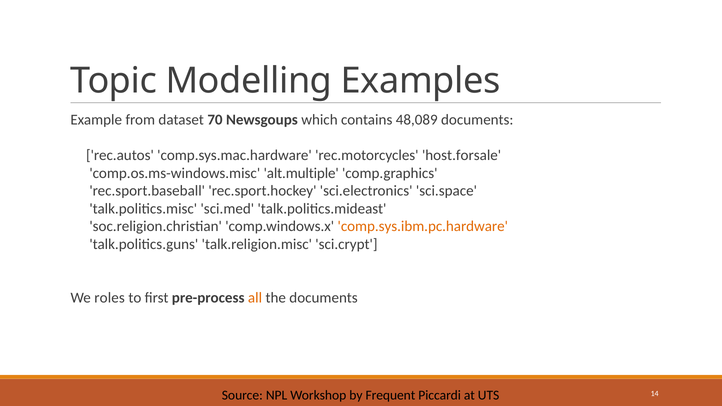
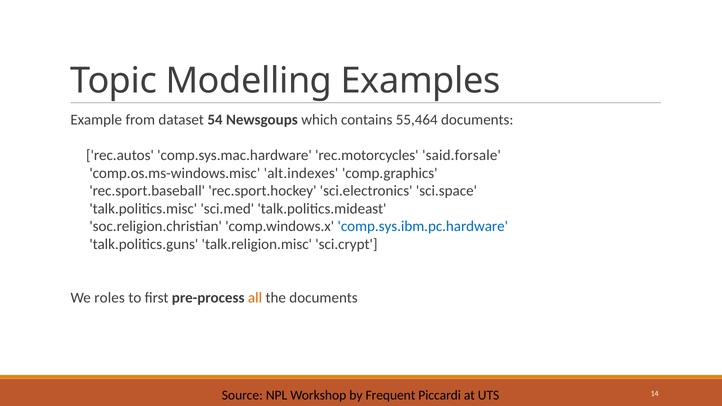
70: 70 -> 54 (215, 120)
48,089: 48,089 -> 55,464 (417, 120)
host.forsale: host.forsale -> said.forsale (462, 156)
alt.multiple: alt.multiple -> alt.indexes (301, 173)
comp.sys.ibm.pc.hardware colour: orange -> blue (423, 227)
